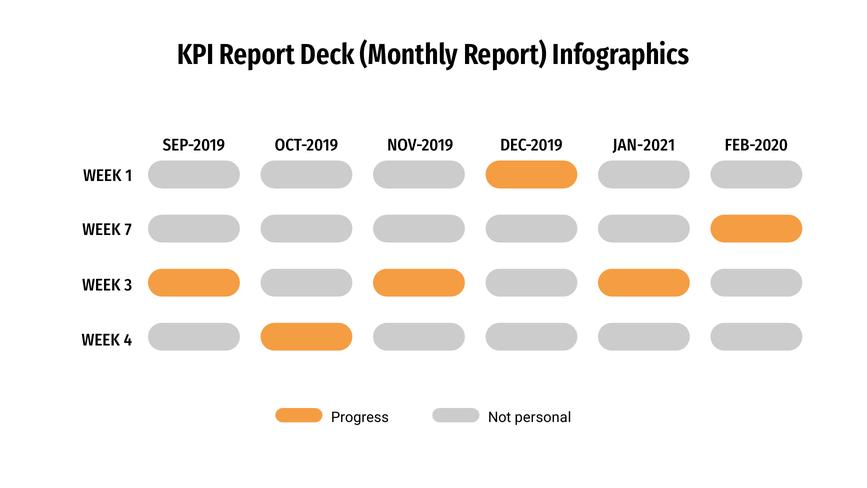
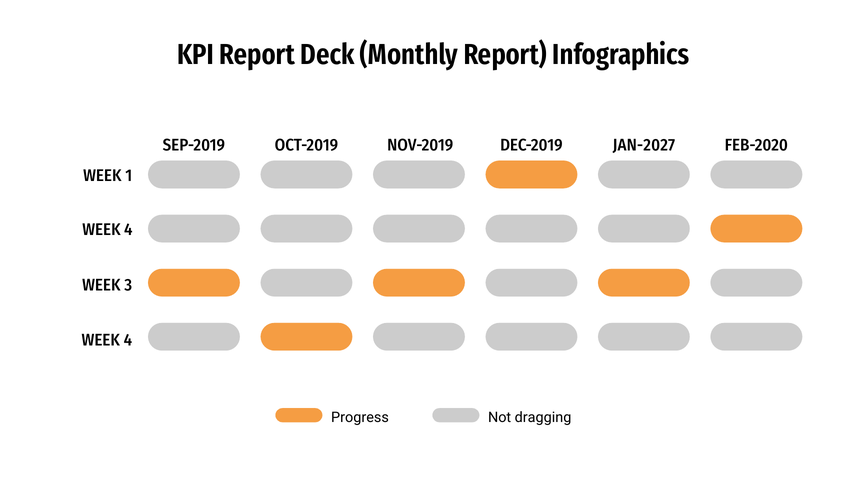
JAN-2021: JAN-2021 -> JAN-2027 (644, 145)
7: 7 -> 4 (128, 230)
personal: personal -> dragging (543, 417)
